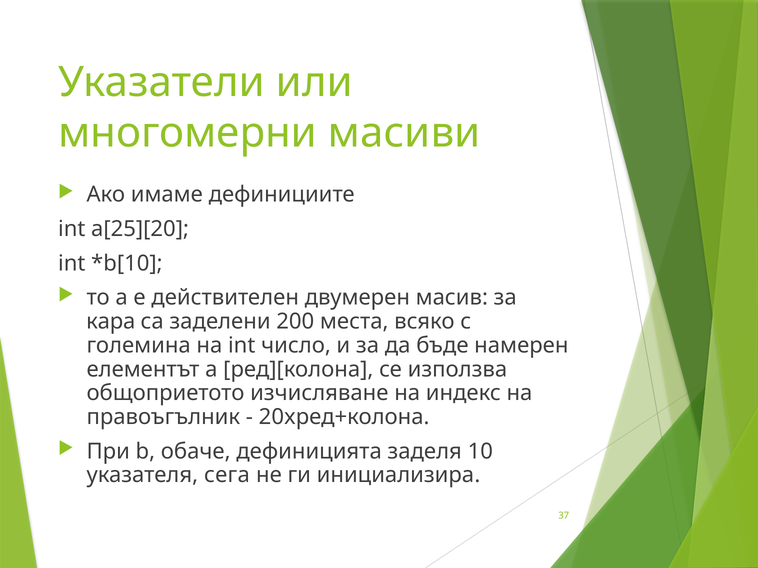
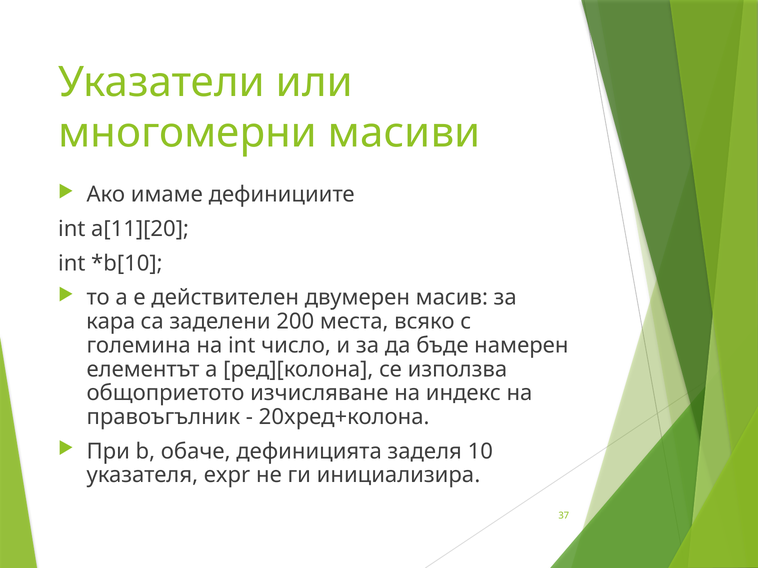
а[25][20: а[25][20 -> а[11][20 (140, 229)
сега: сега -> ехрr (227, 476)
